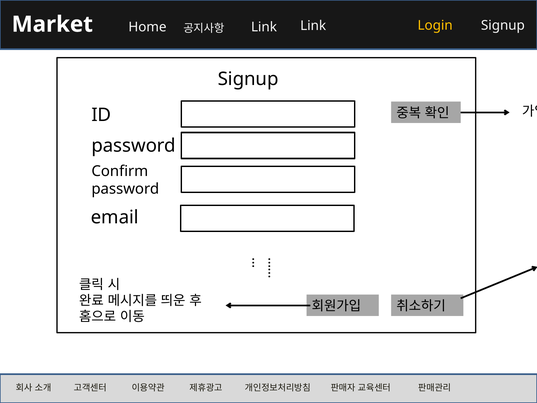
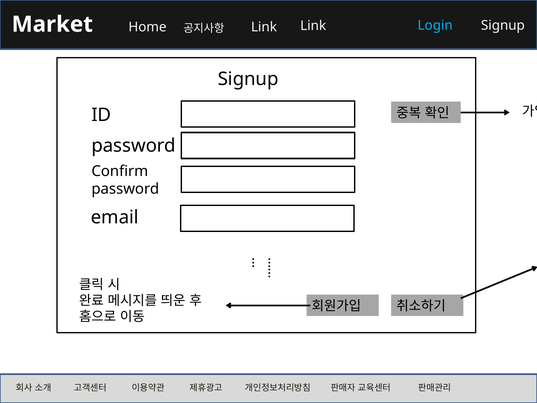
Login colour: yellow -> light blue (435, 25)
